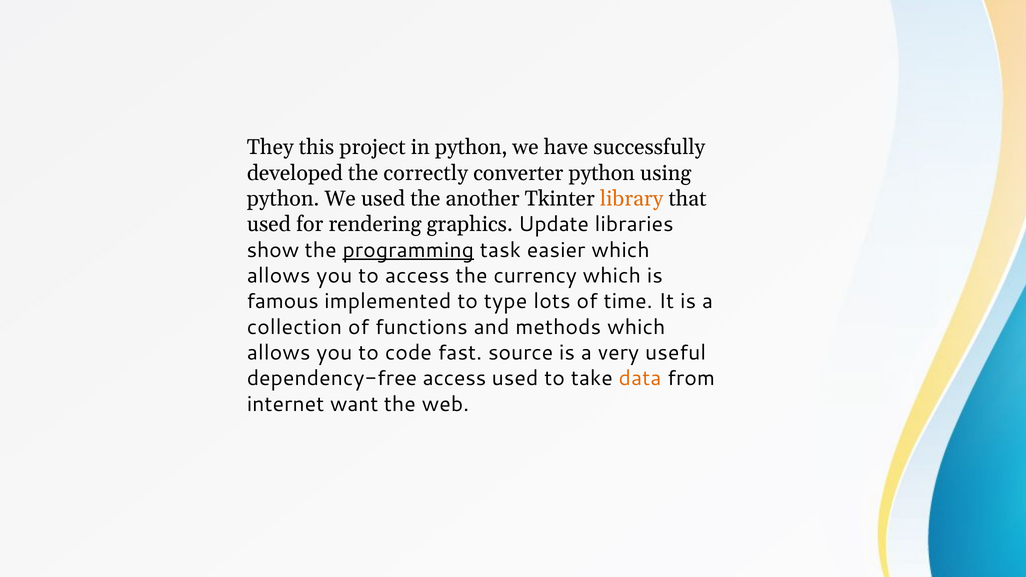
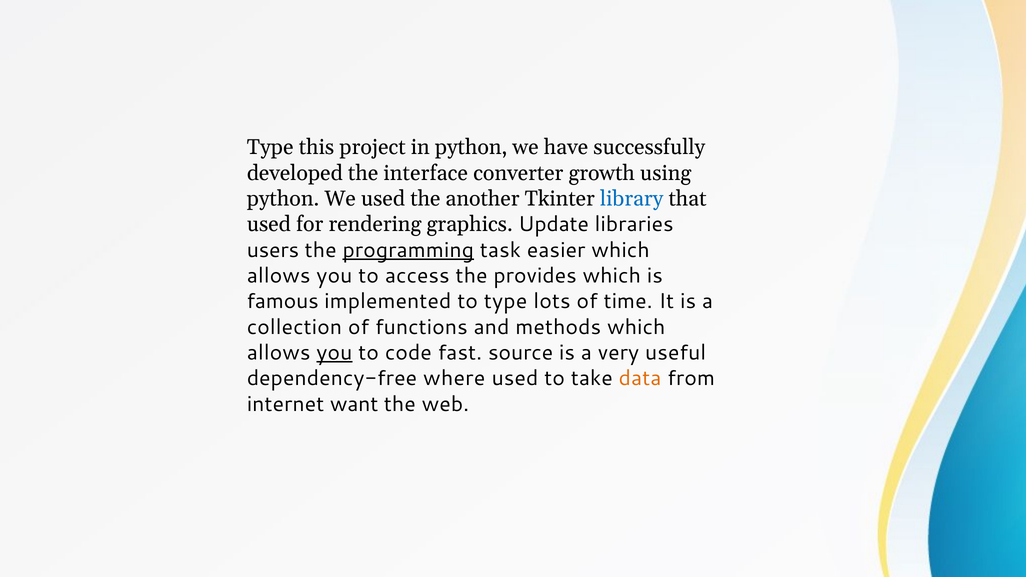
They: They -> Type (270, 147)
correctly: correctly -> interface (426, 173)
converter python: python -> growth (602, 173)
library colour: orange -> blue (632, 199)
show: show -> users (273, 250)
currency: currency -> provides (535, 276)
you underline: none -> present (334, 353)
dependency-free access: access -> where (454, 378)
